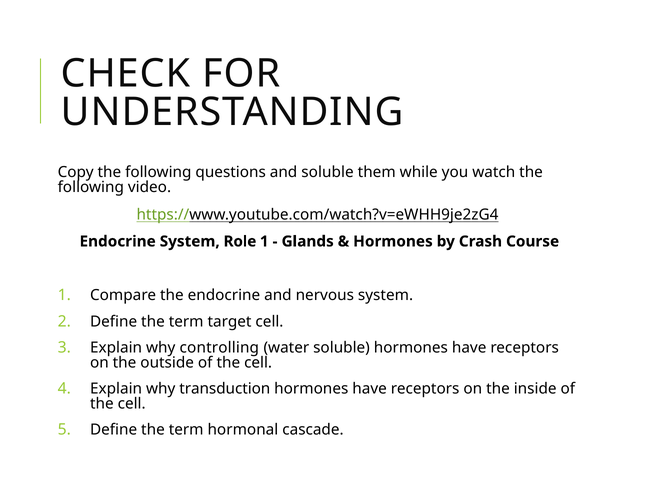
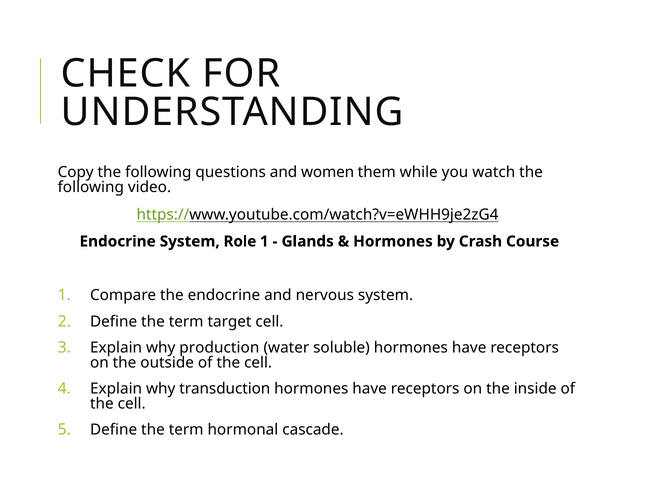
and soluble: soluble -> women (328, 172)
controlling: controlling -> production (219, 348)
